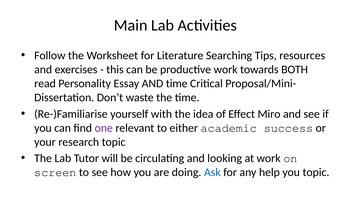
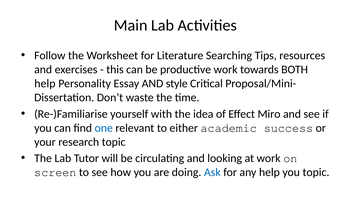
read: read -> help (45, 84)
AND time: time -> style (177, 84)
one colour: purple -> blue (104, 128)
